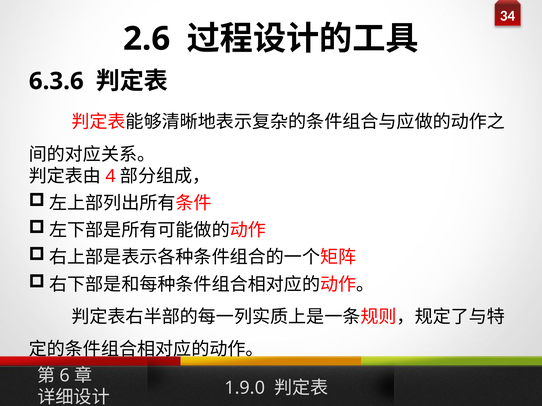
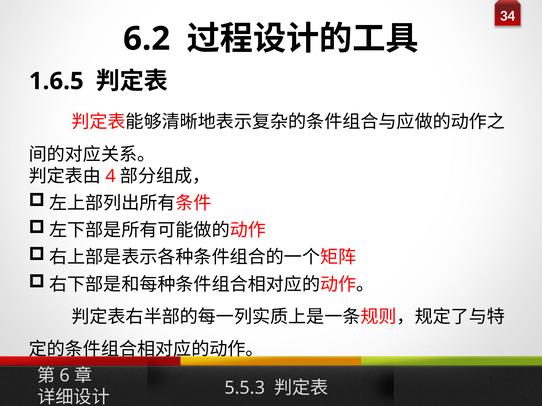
2.6: 2.6 -> 6.2 (147, 39)
6.3.6: 6.3.6 -> 1.6.5 (56, 81)
1.9.0: 1.9.0 -> 5.5.3 (245, 388)
